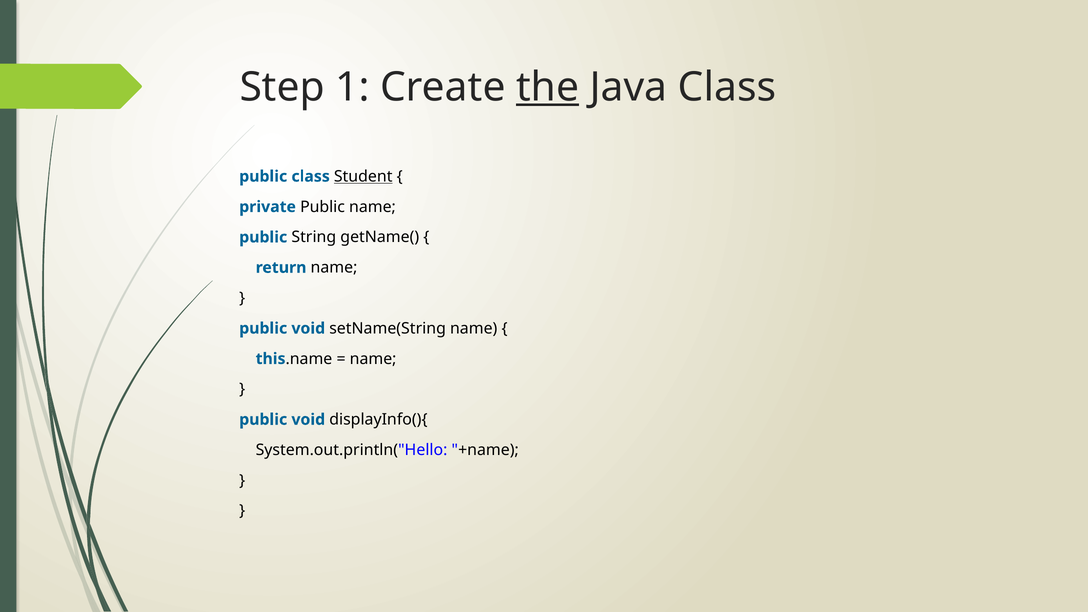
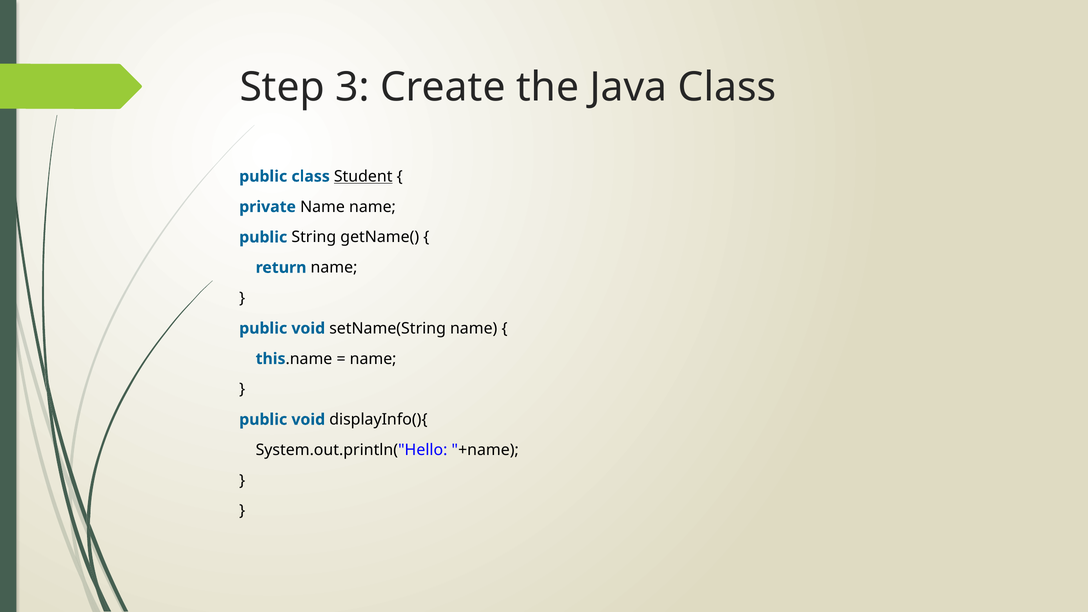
1: 1 -> 3 (352, 87)
the underline: present -> none (548, 87)
private Public: Public -> Name (323, 207)
